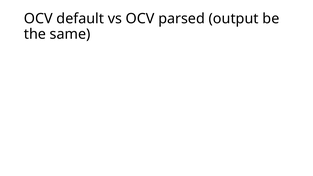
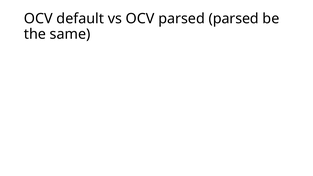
parsed output: output -> parsed (234, 19)
